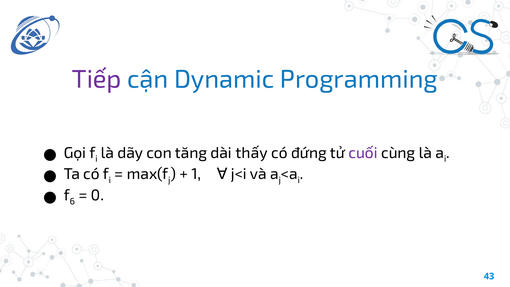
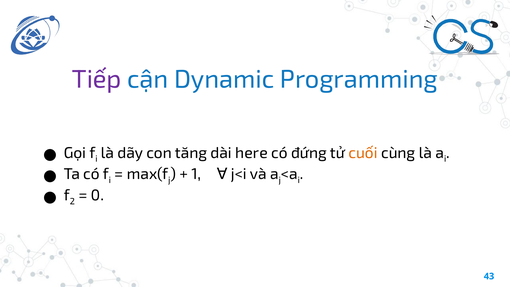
thấy: thấy -> here (252, 153)
cuối colour: purple -> orange (363, 153)
6: 6 -> 2 (72, 201)
